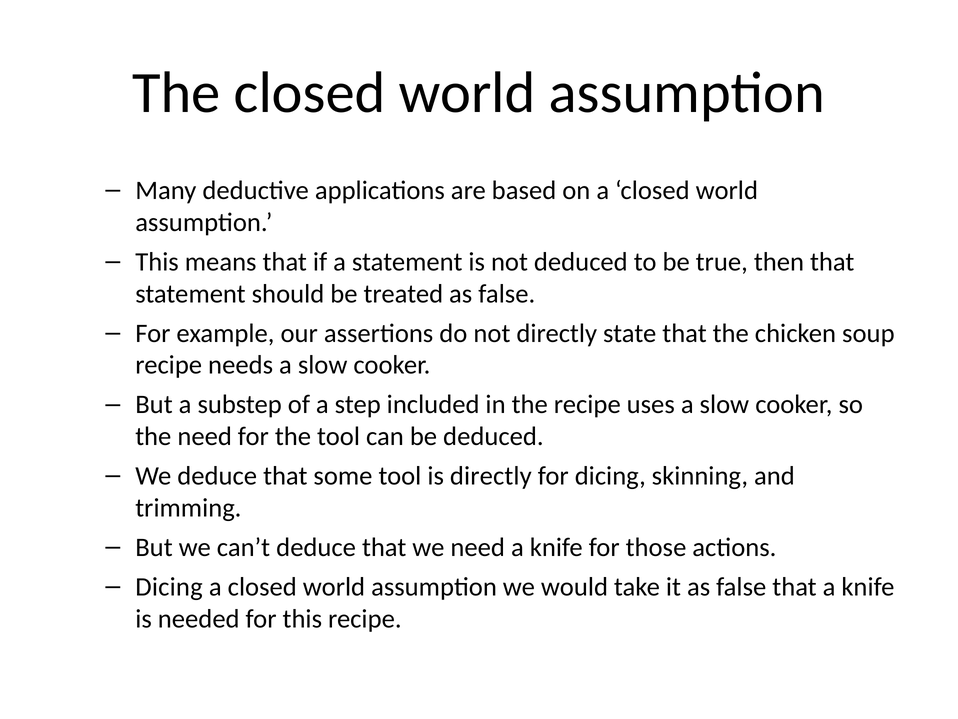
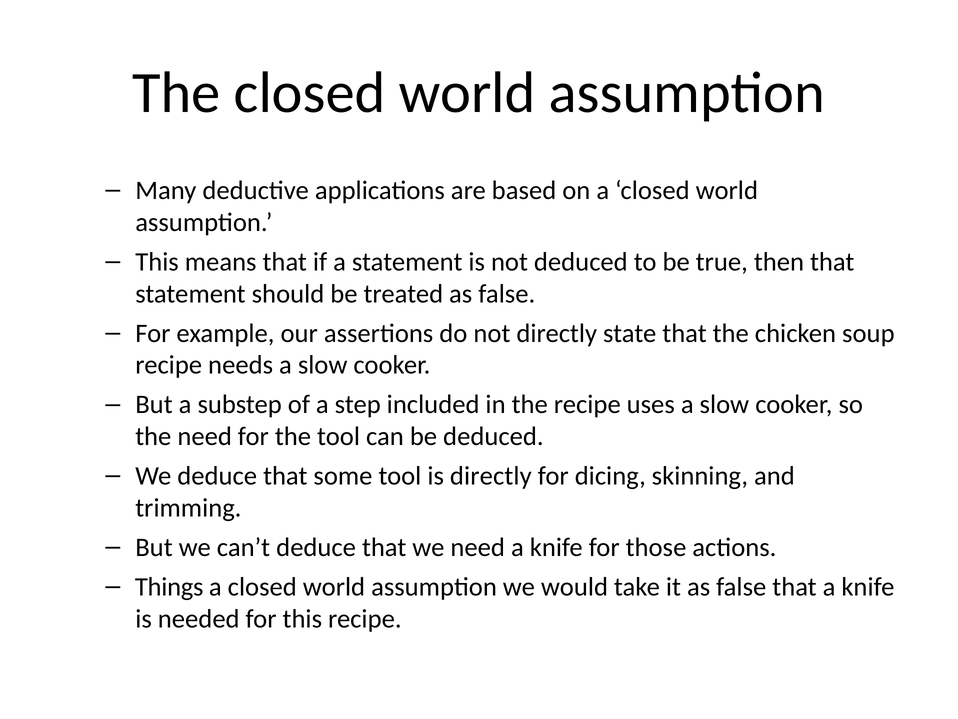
Dicing: Dicing -> Things (169, 586)
